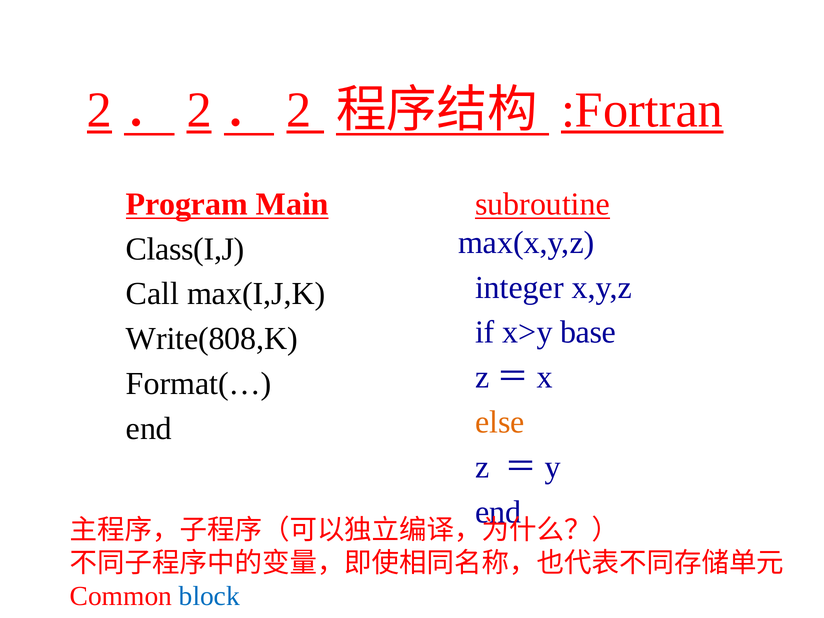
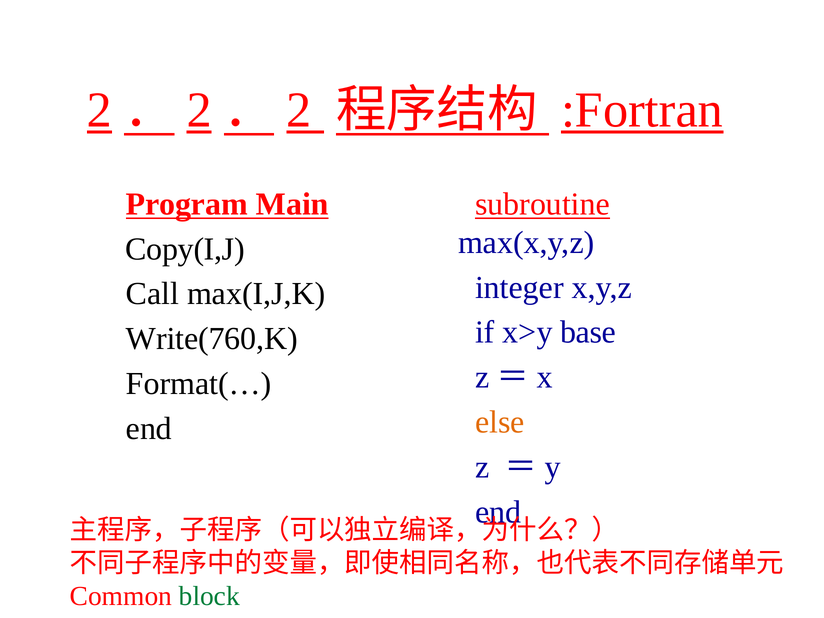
Class(I,J: Class(I,J -> Copy(I,J (185, 249)
Write(808,K: Write(808,K -> Write(760,K (212, 339)
block colour: blue -> green (209, 596)
